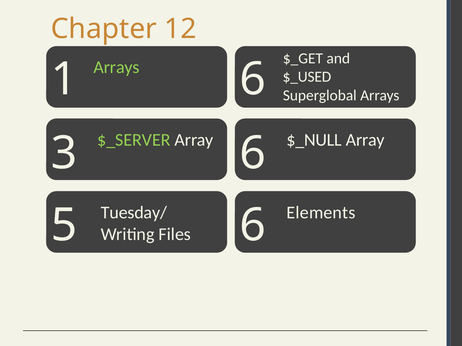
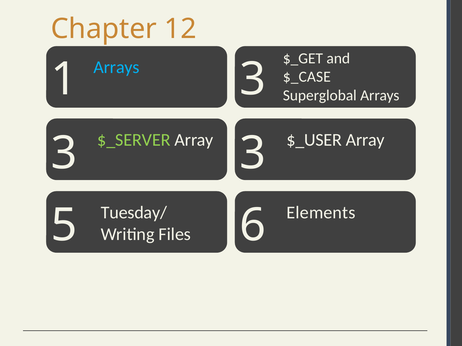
Arrays colour: light green -> light blue (117, 67)
1 6: 6 -> 3 (253, 79)
$_USED: $_USED -> $_CASE (307, 77)
$_NULL: $_NULL -> $_USER (314, 140)
6: 6 -> 3 (253, 154)
